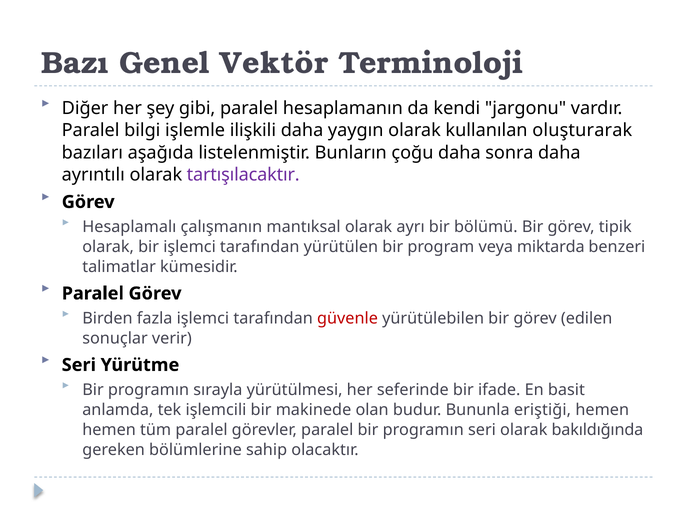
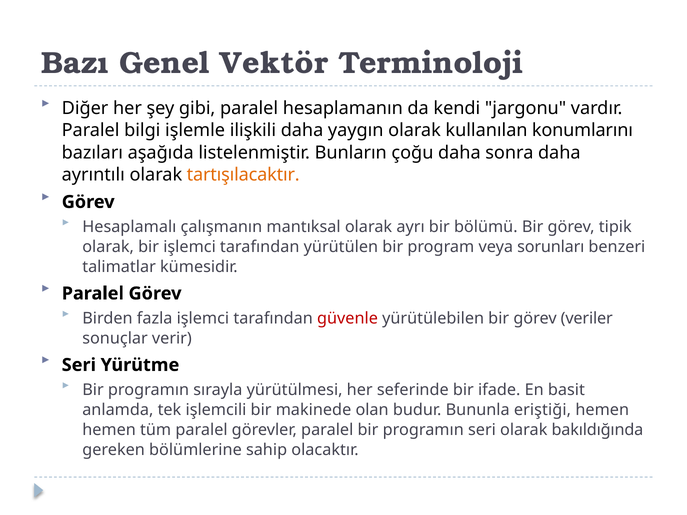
oluşturarak: oluşturarak -> konumlarını (582, 131)
tartışılacaktır colour: purple -> orange (243, 175)
miktarda: miktarda -> sorunları (551, 247)
edilen: edilen -> veriler (587, 319)
